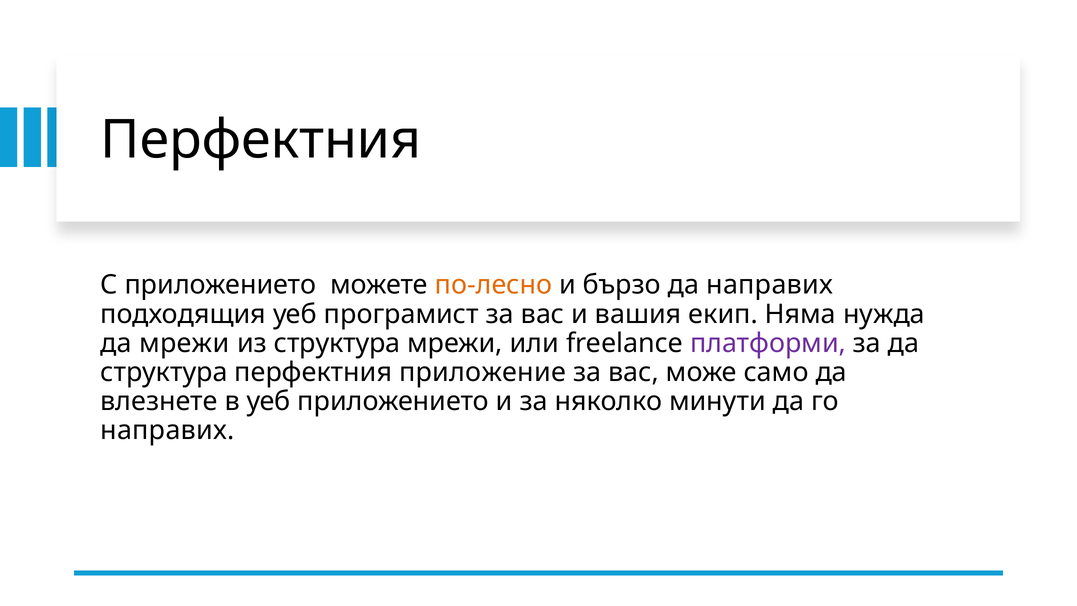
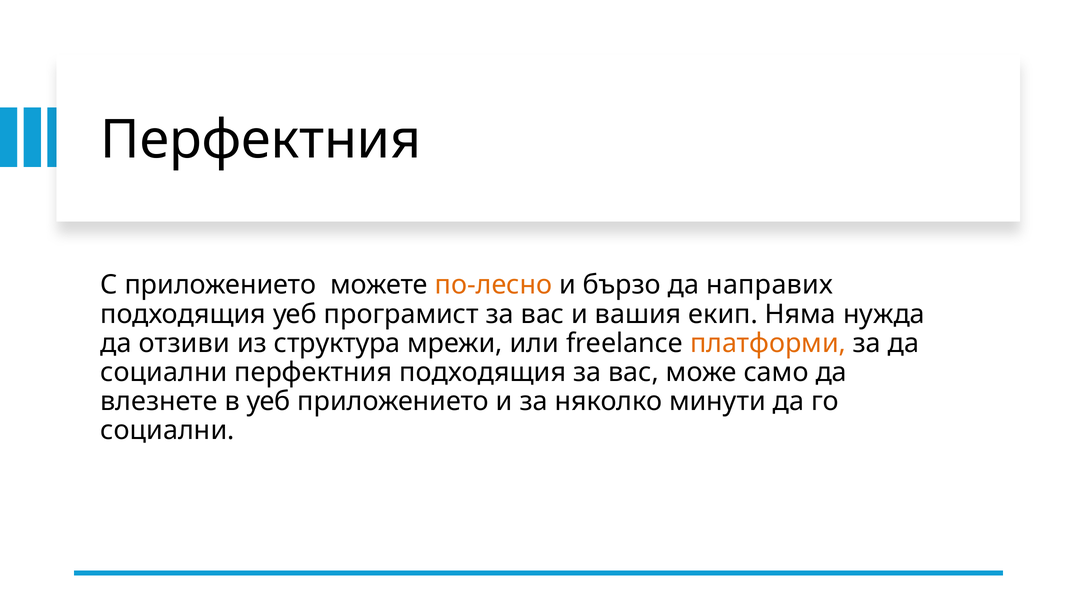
да мрежи: мрежи -> отзиви (184, 343)
платформи colour: purple -> orange (768, 343)
структура: структура -> социални (164, 372)
перфектния приложение: приложение -> подходящия (483, 372)
направих: направих -> социални (167, 430)
